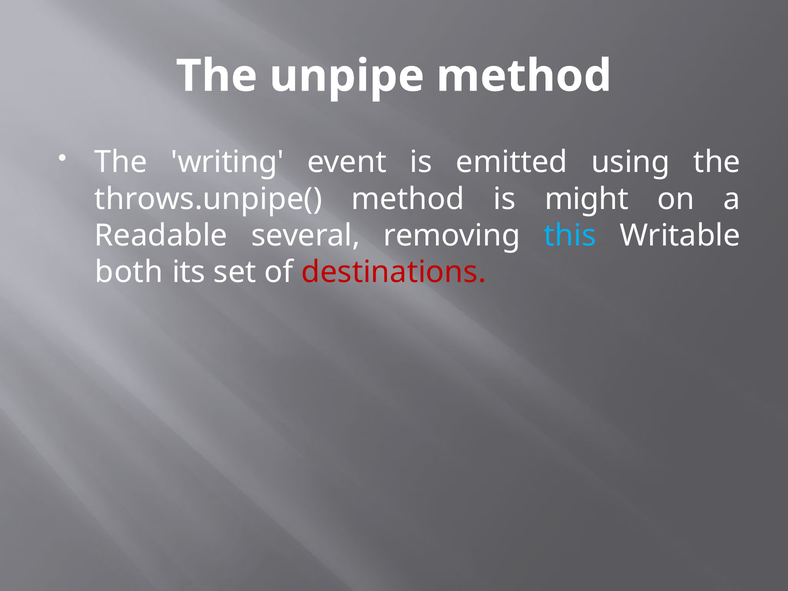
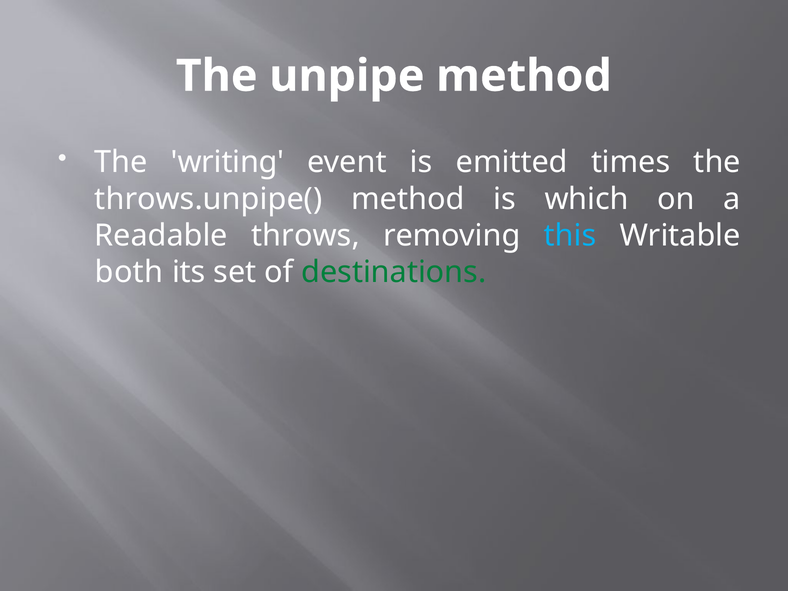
using: using -> times (631, 162)
might: might -> which (587, 199)
several: several -> throws (306, 236)
destinations colour: red -> green (394, 272)
